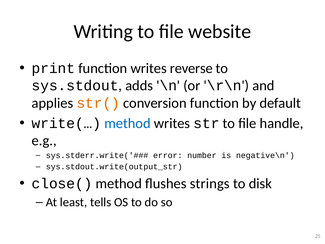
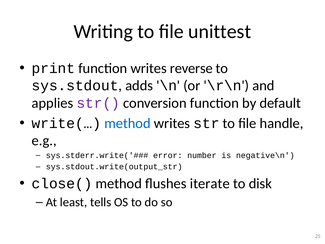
website: website -> unittest (220, 31)
str( colour: orange -> purple (98, 103)
strings: strings -> iterate (210, 183)
